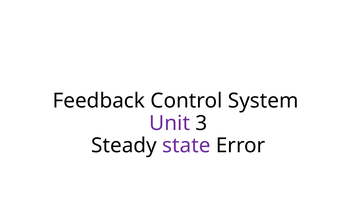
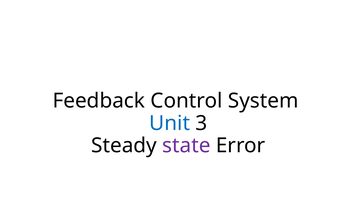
Unit colour: purple -> blue (170, 123)
